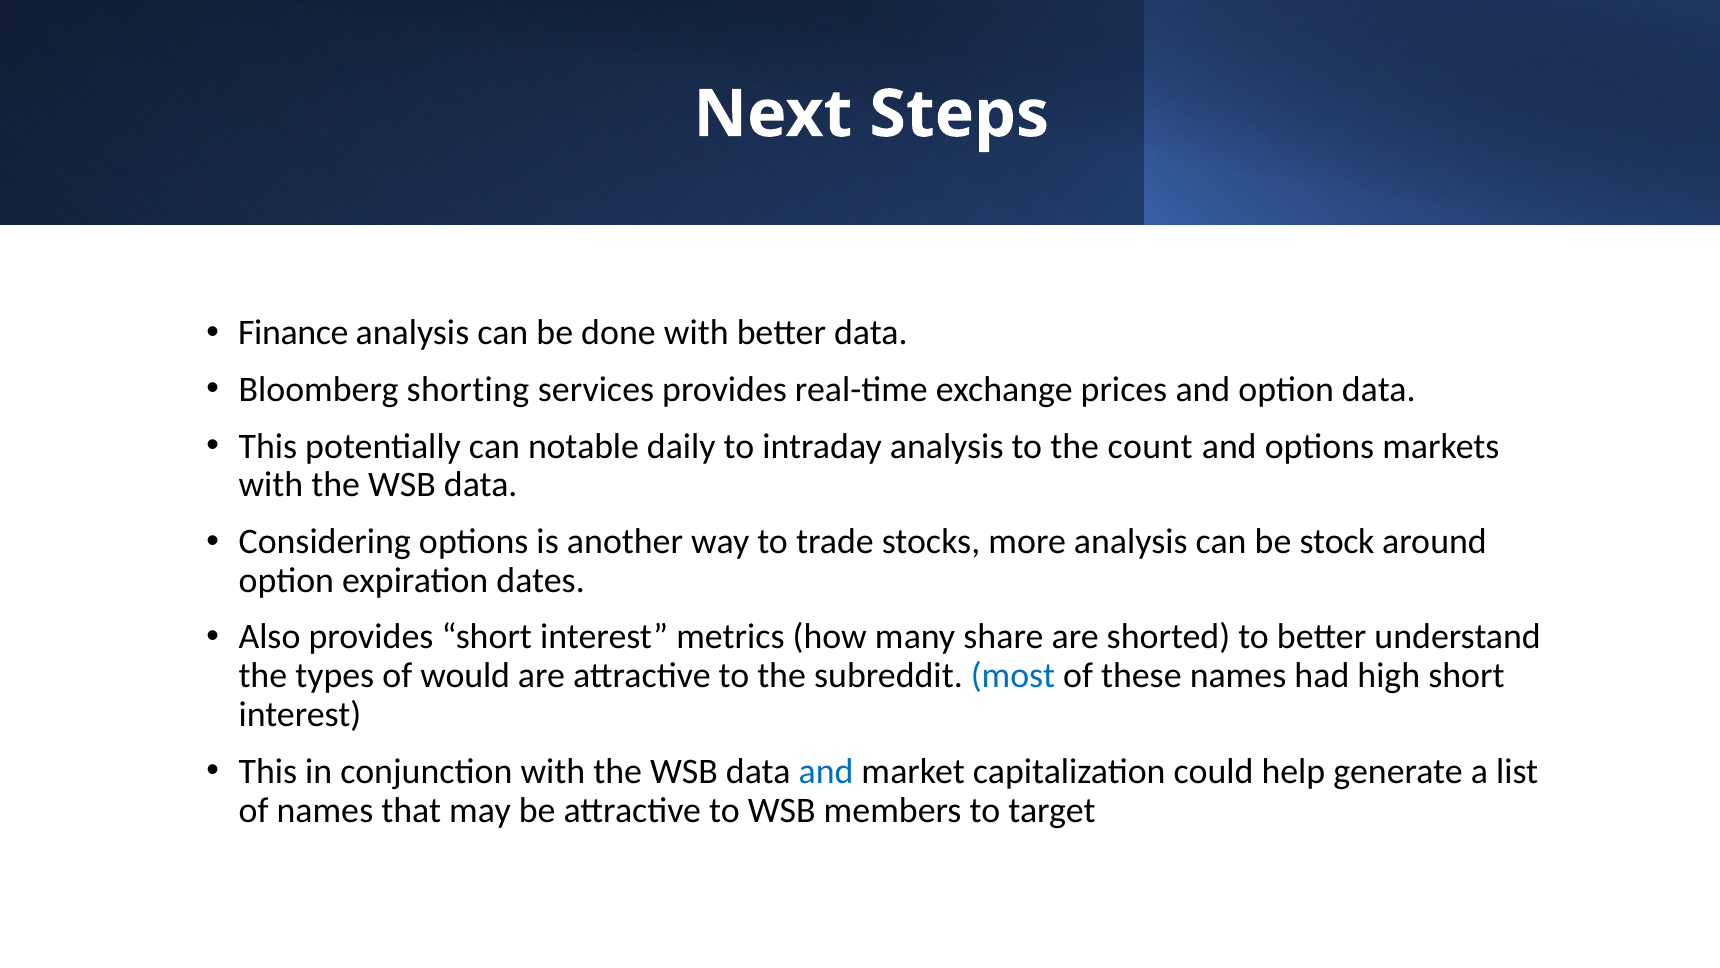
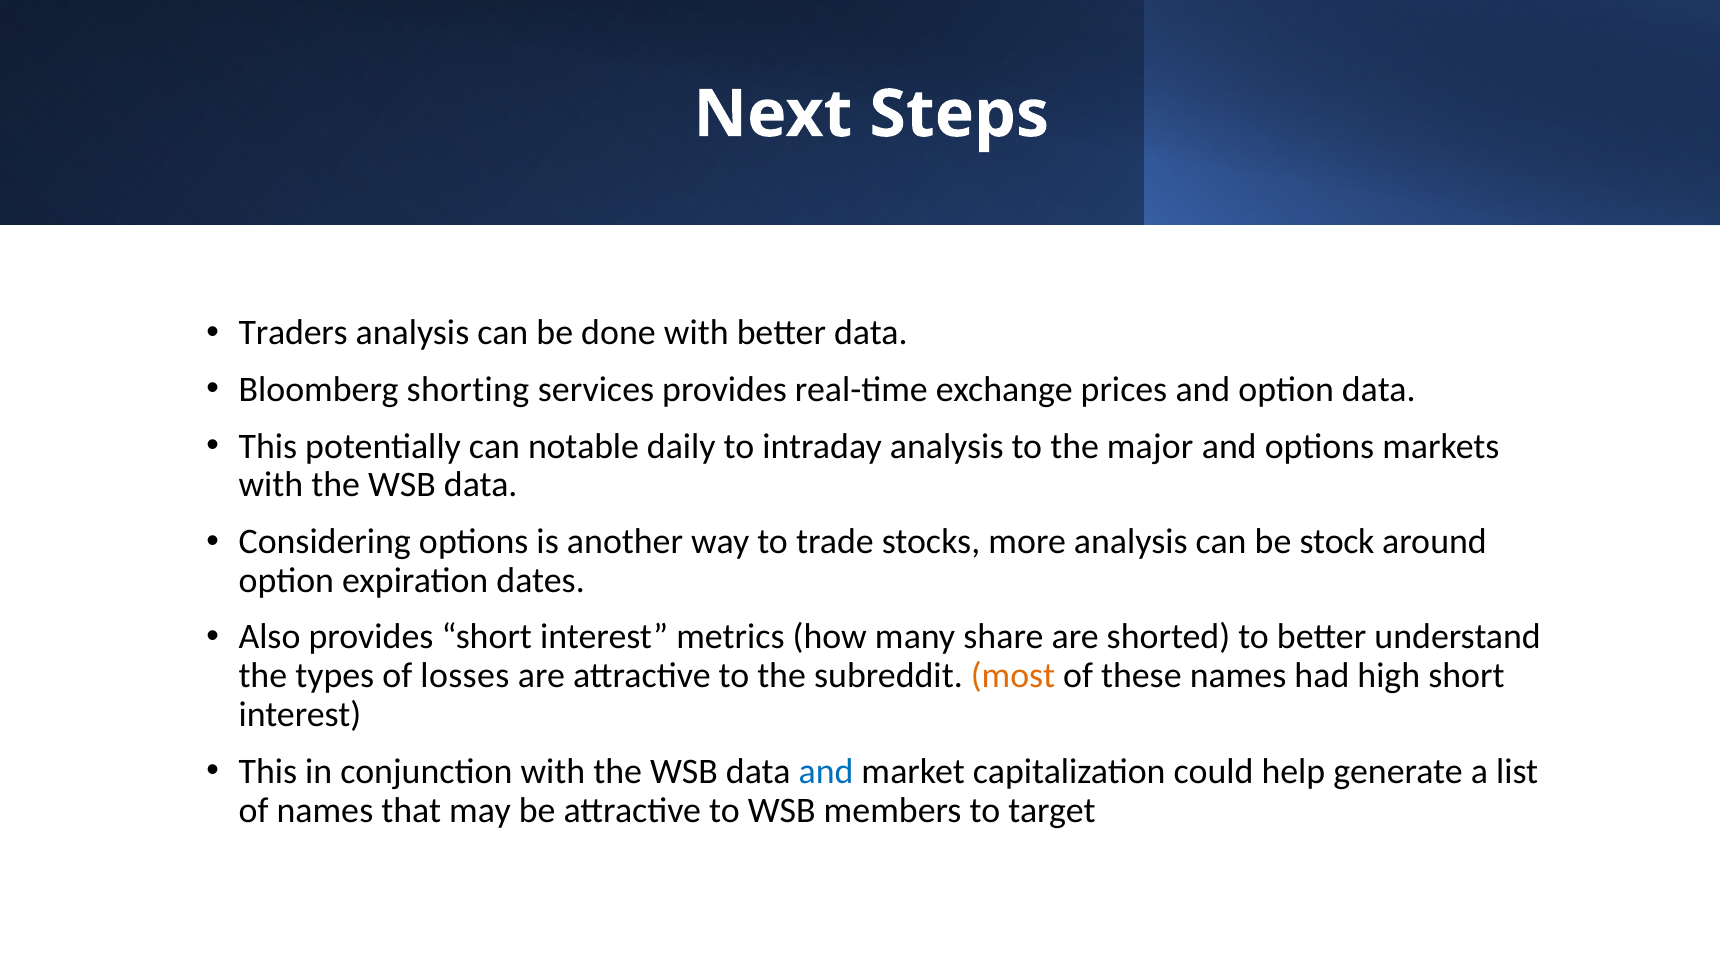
Finance: Finance -> Traders (293, 333)
count: count -> major (1150, 446)
would: would -> losses (465, 676)
most colour: blue -> orange (1013, 676)
